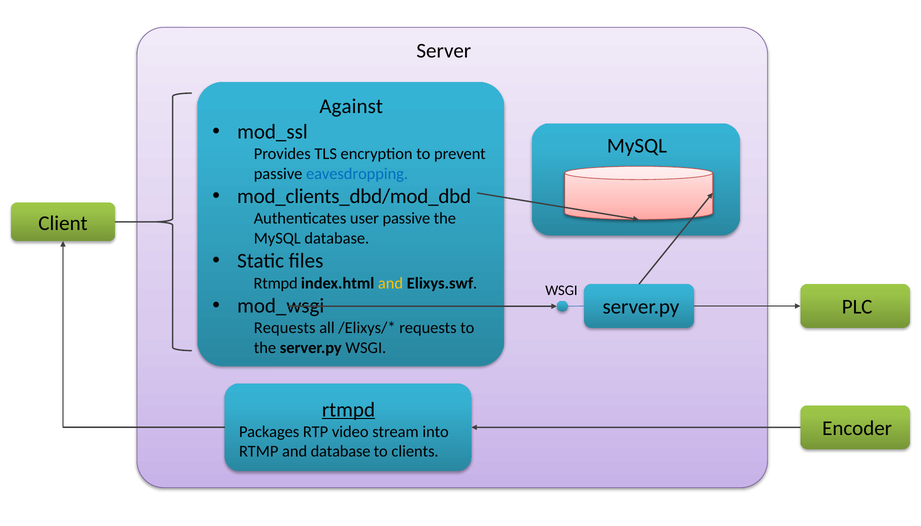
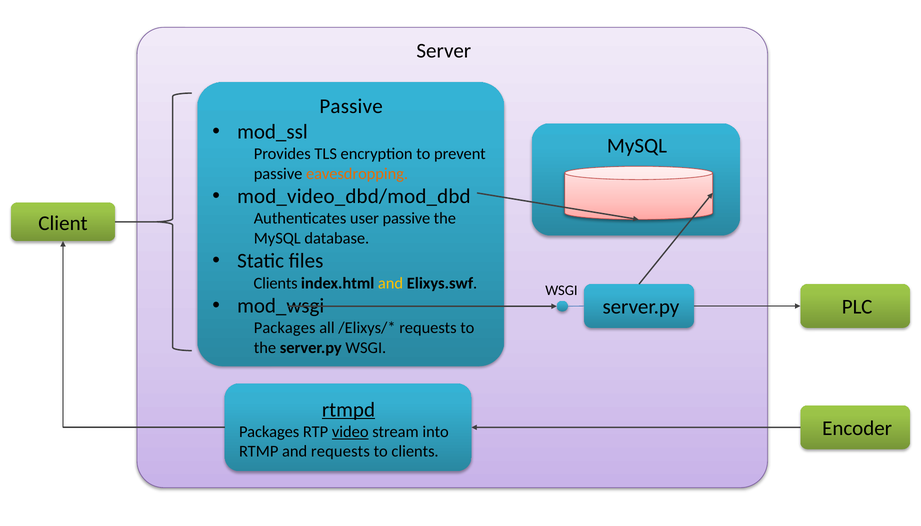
Against: Against -> Passive (351, 107)
eavesdropping colour: blue -> orange (357, 174)
mod_clients_dbd/mod_dbd: mod_clients_dbd/mod_dbd -> mod_video_dbd/mod_dbd (354, 196)
Rtmpd: Rtmpd -> Clients (276, 283)
Requests: Requests -> Packages (285, 328)
video underline: none -> present (350, 432)
and database: database -> requests (340, 452)
